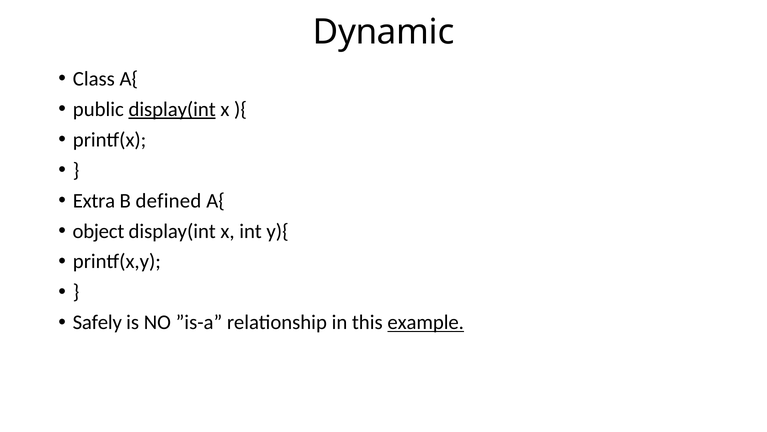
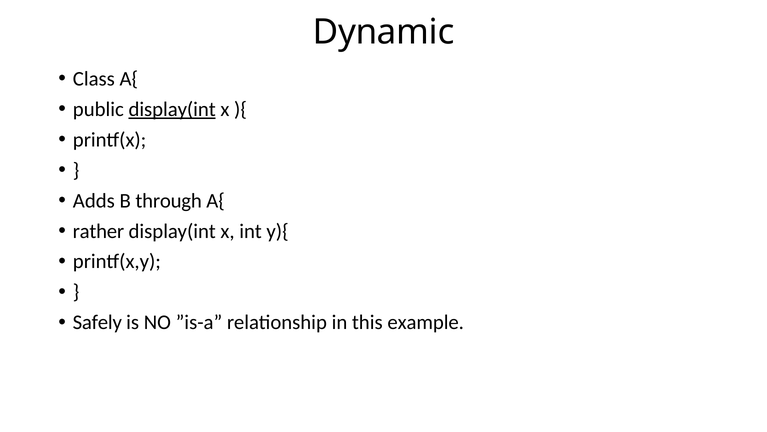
Extra: Extra -> Adds (94, 200)
defined: defined -> through (169, 200)
object: object -> rather (98, 231)
example underline: present -> none (426, 322)
